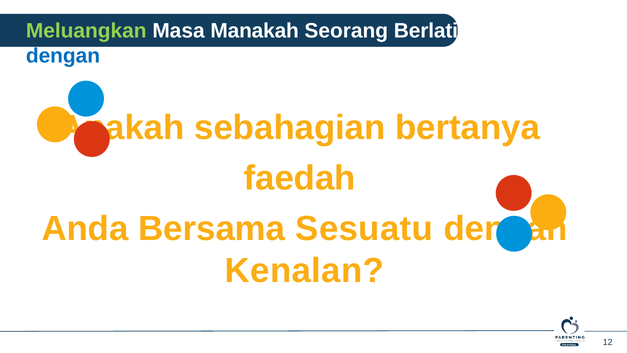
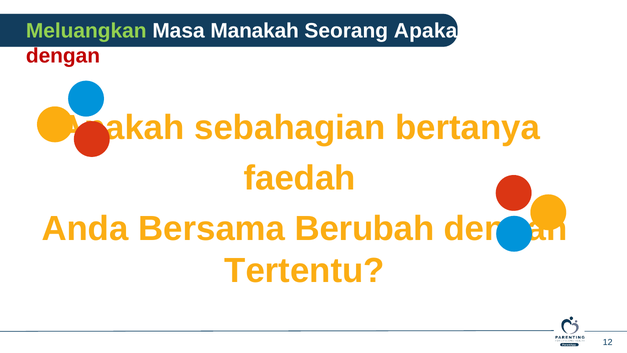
Seorang Berlatih: Berlatih -> Apakah (432, 31)
dengan colour: blue -> red (63, 56)
Sesuatu: Sesuatu -> Berubah (365, 229)
Kenalan: Kenalan -> Tertentu (305, 270)
